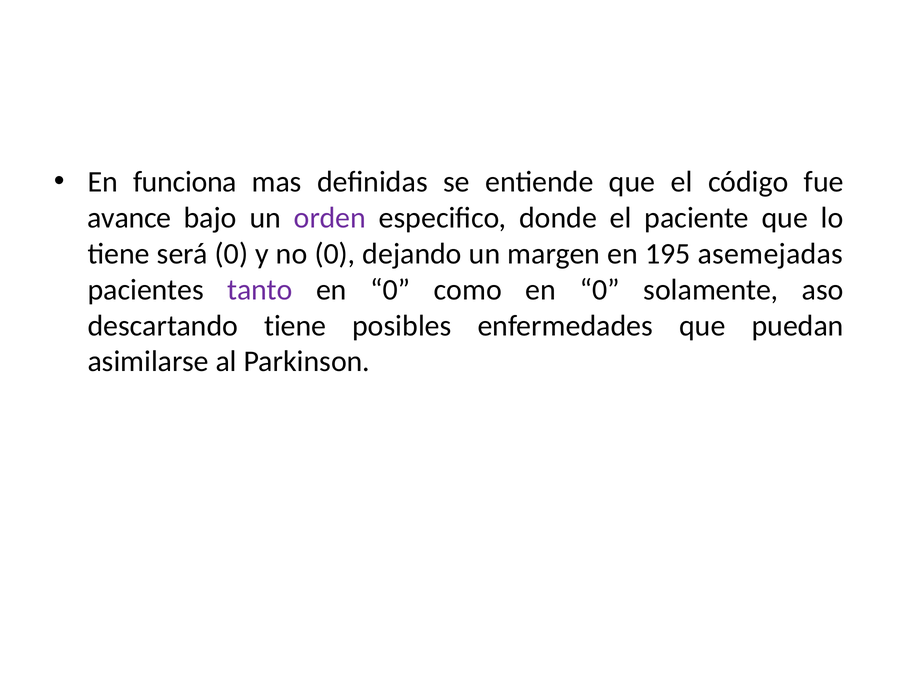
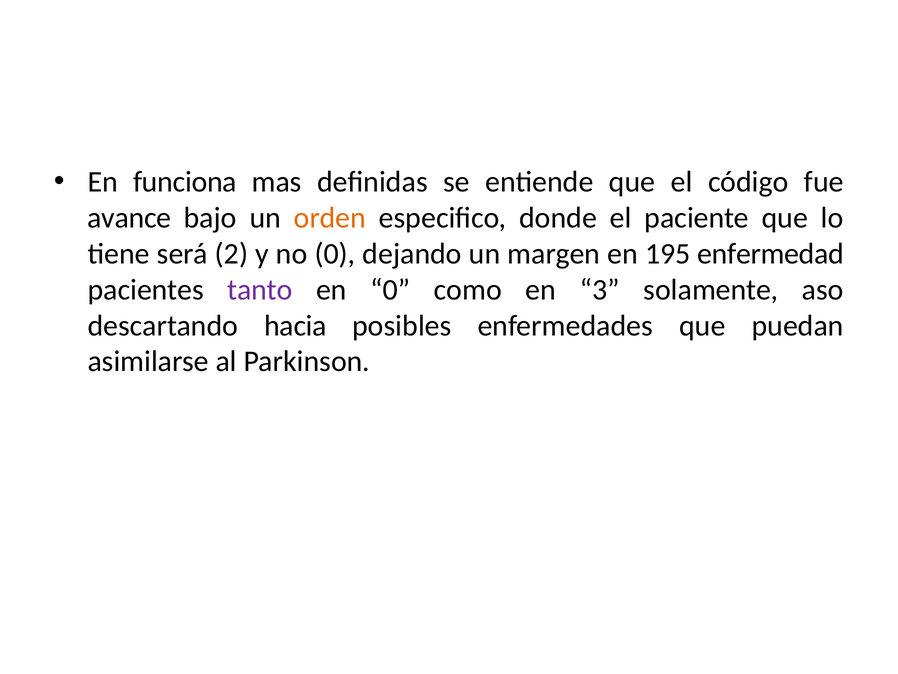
orden colour: purple -> orange (330, 218)
será 0: 0 -> 2 (231, 254)
asemejadas: asemejadas -> enfermedad (771, 254)
como en 0: 0 -> 3 (600, 289)
descartando tiene: tiene -> hacia (295, 325)
